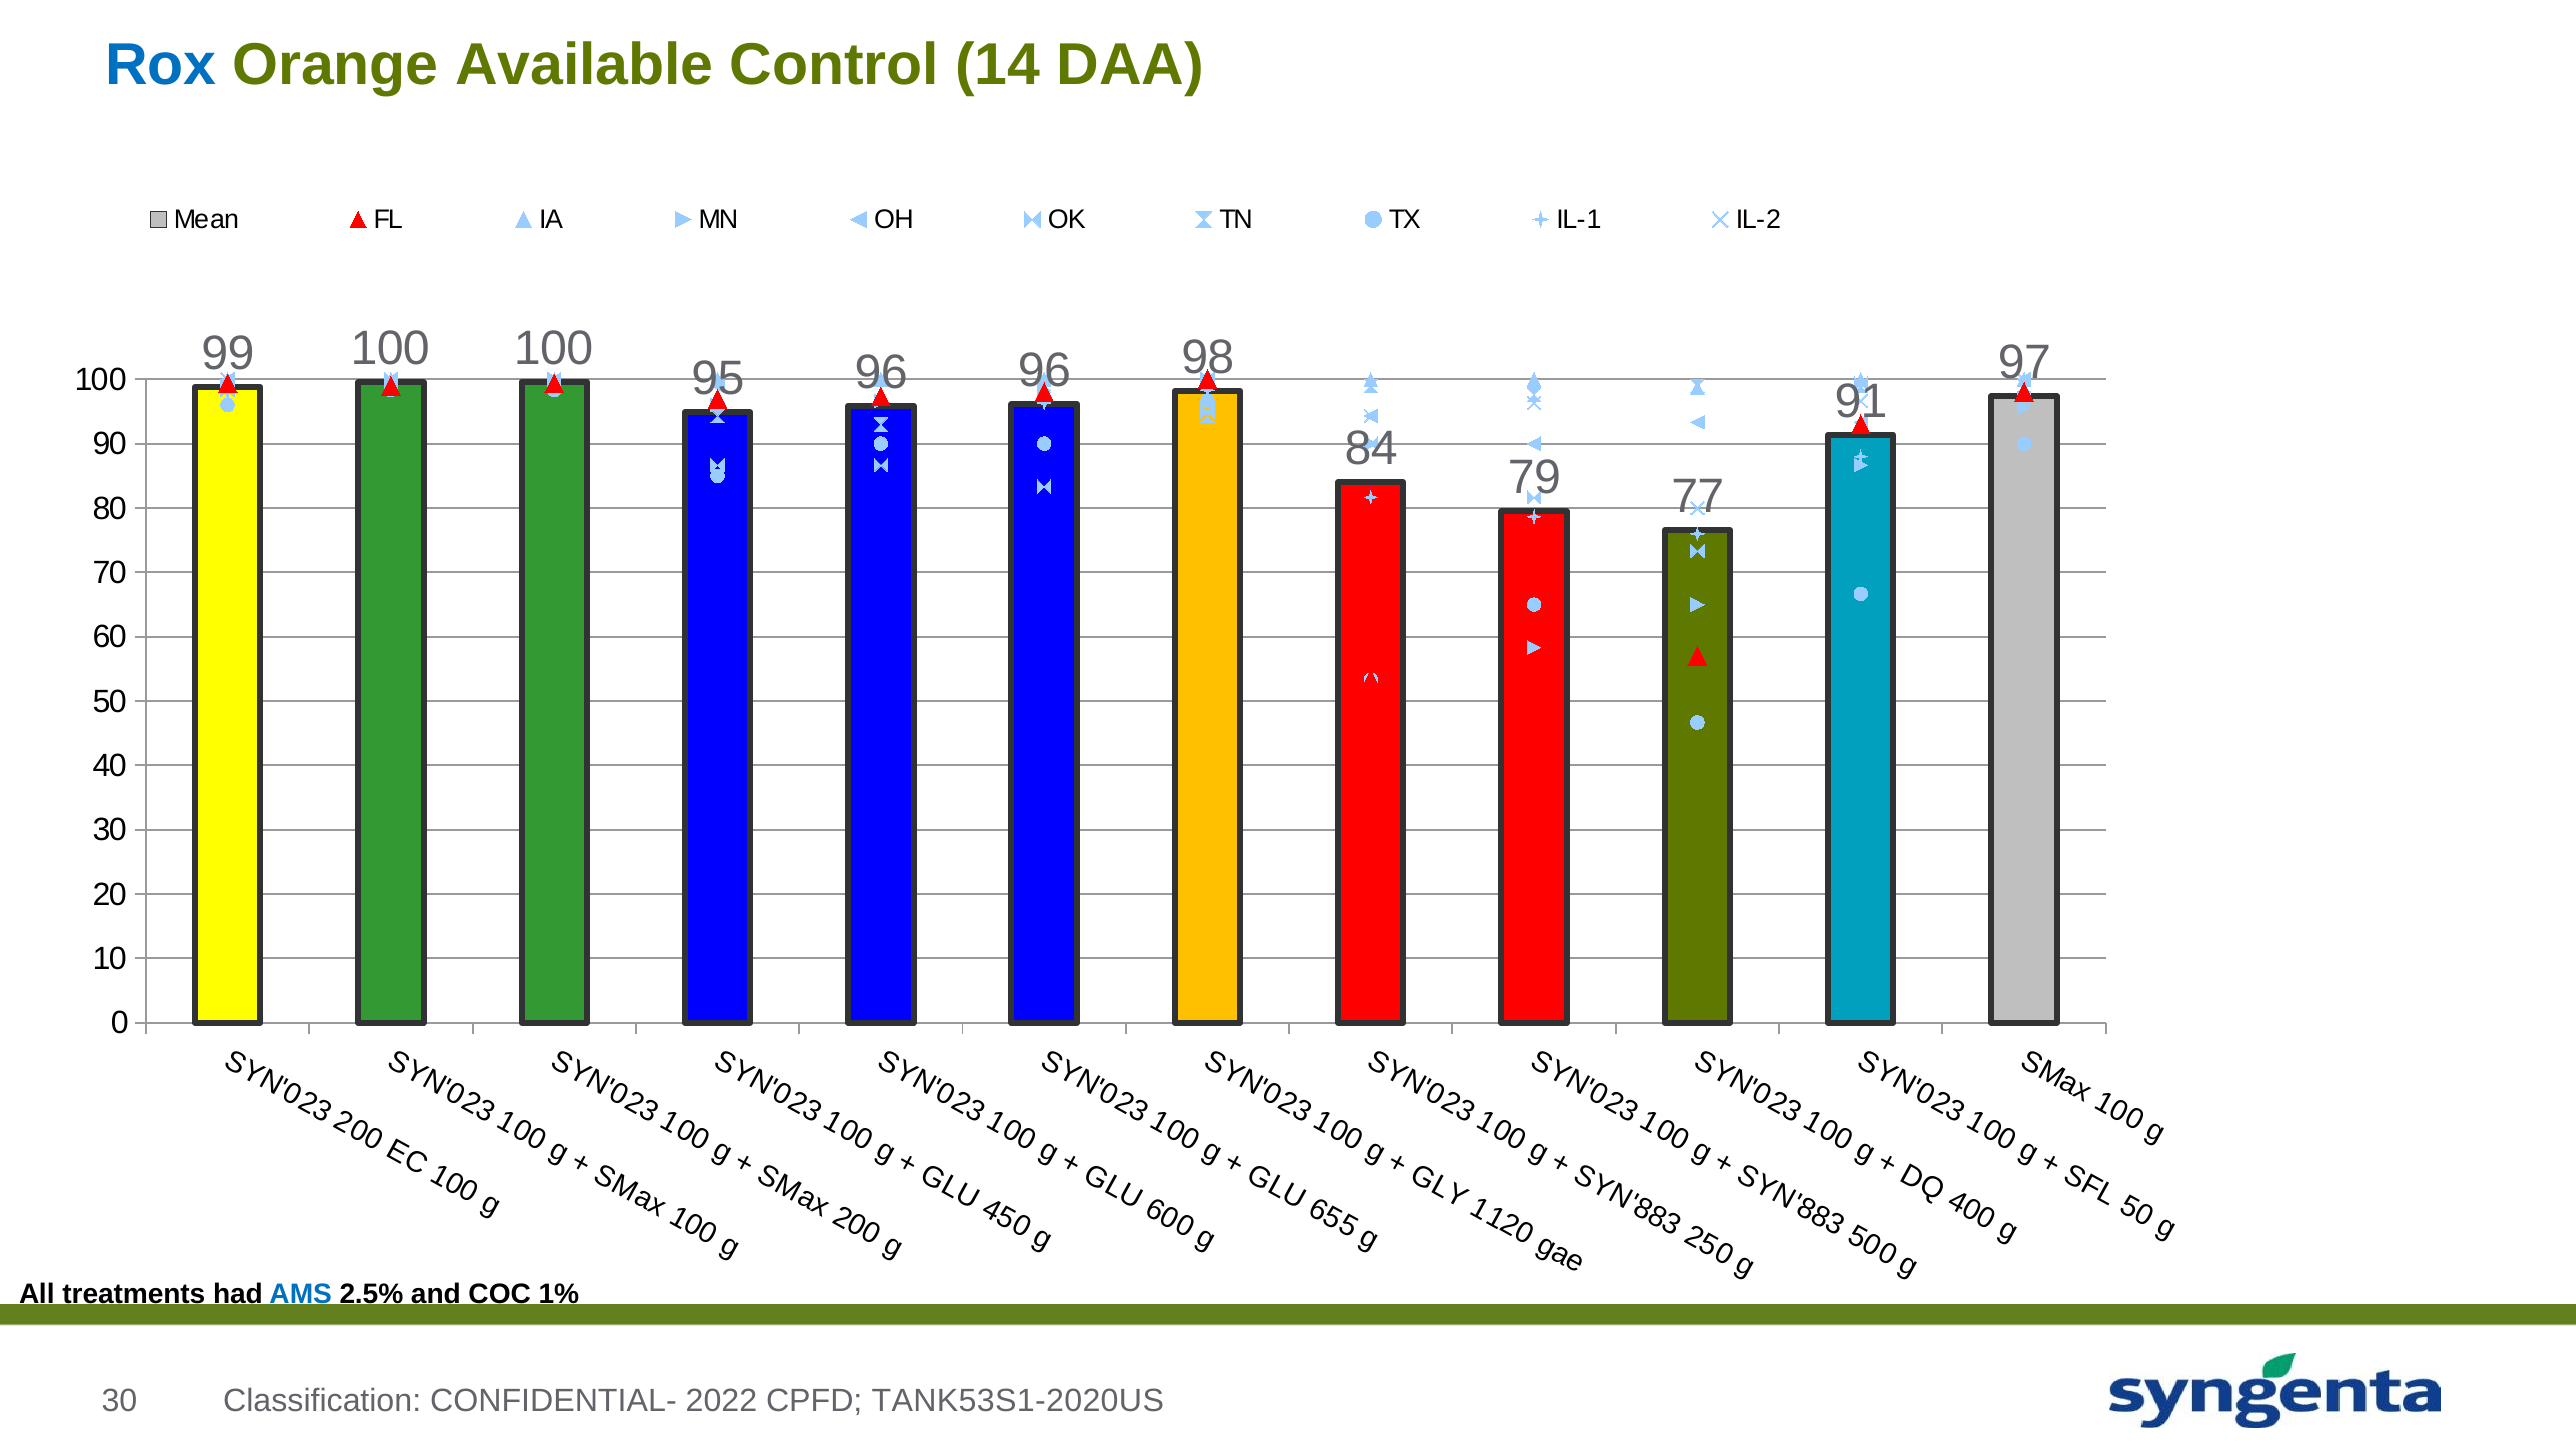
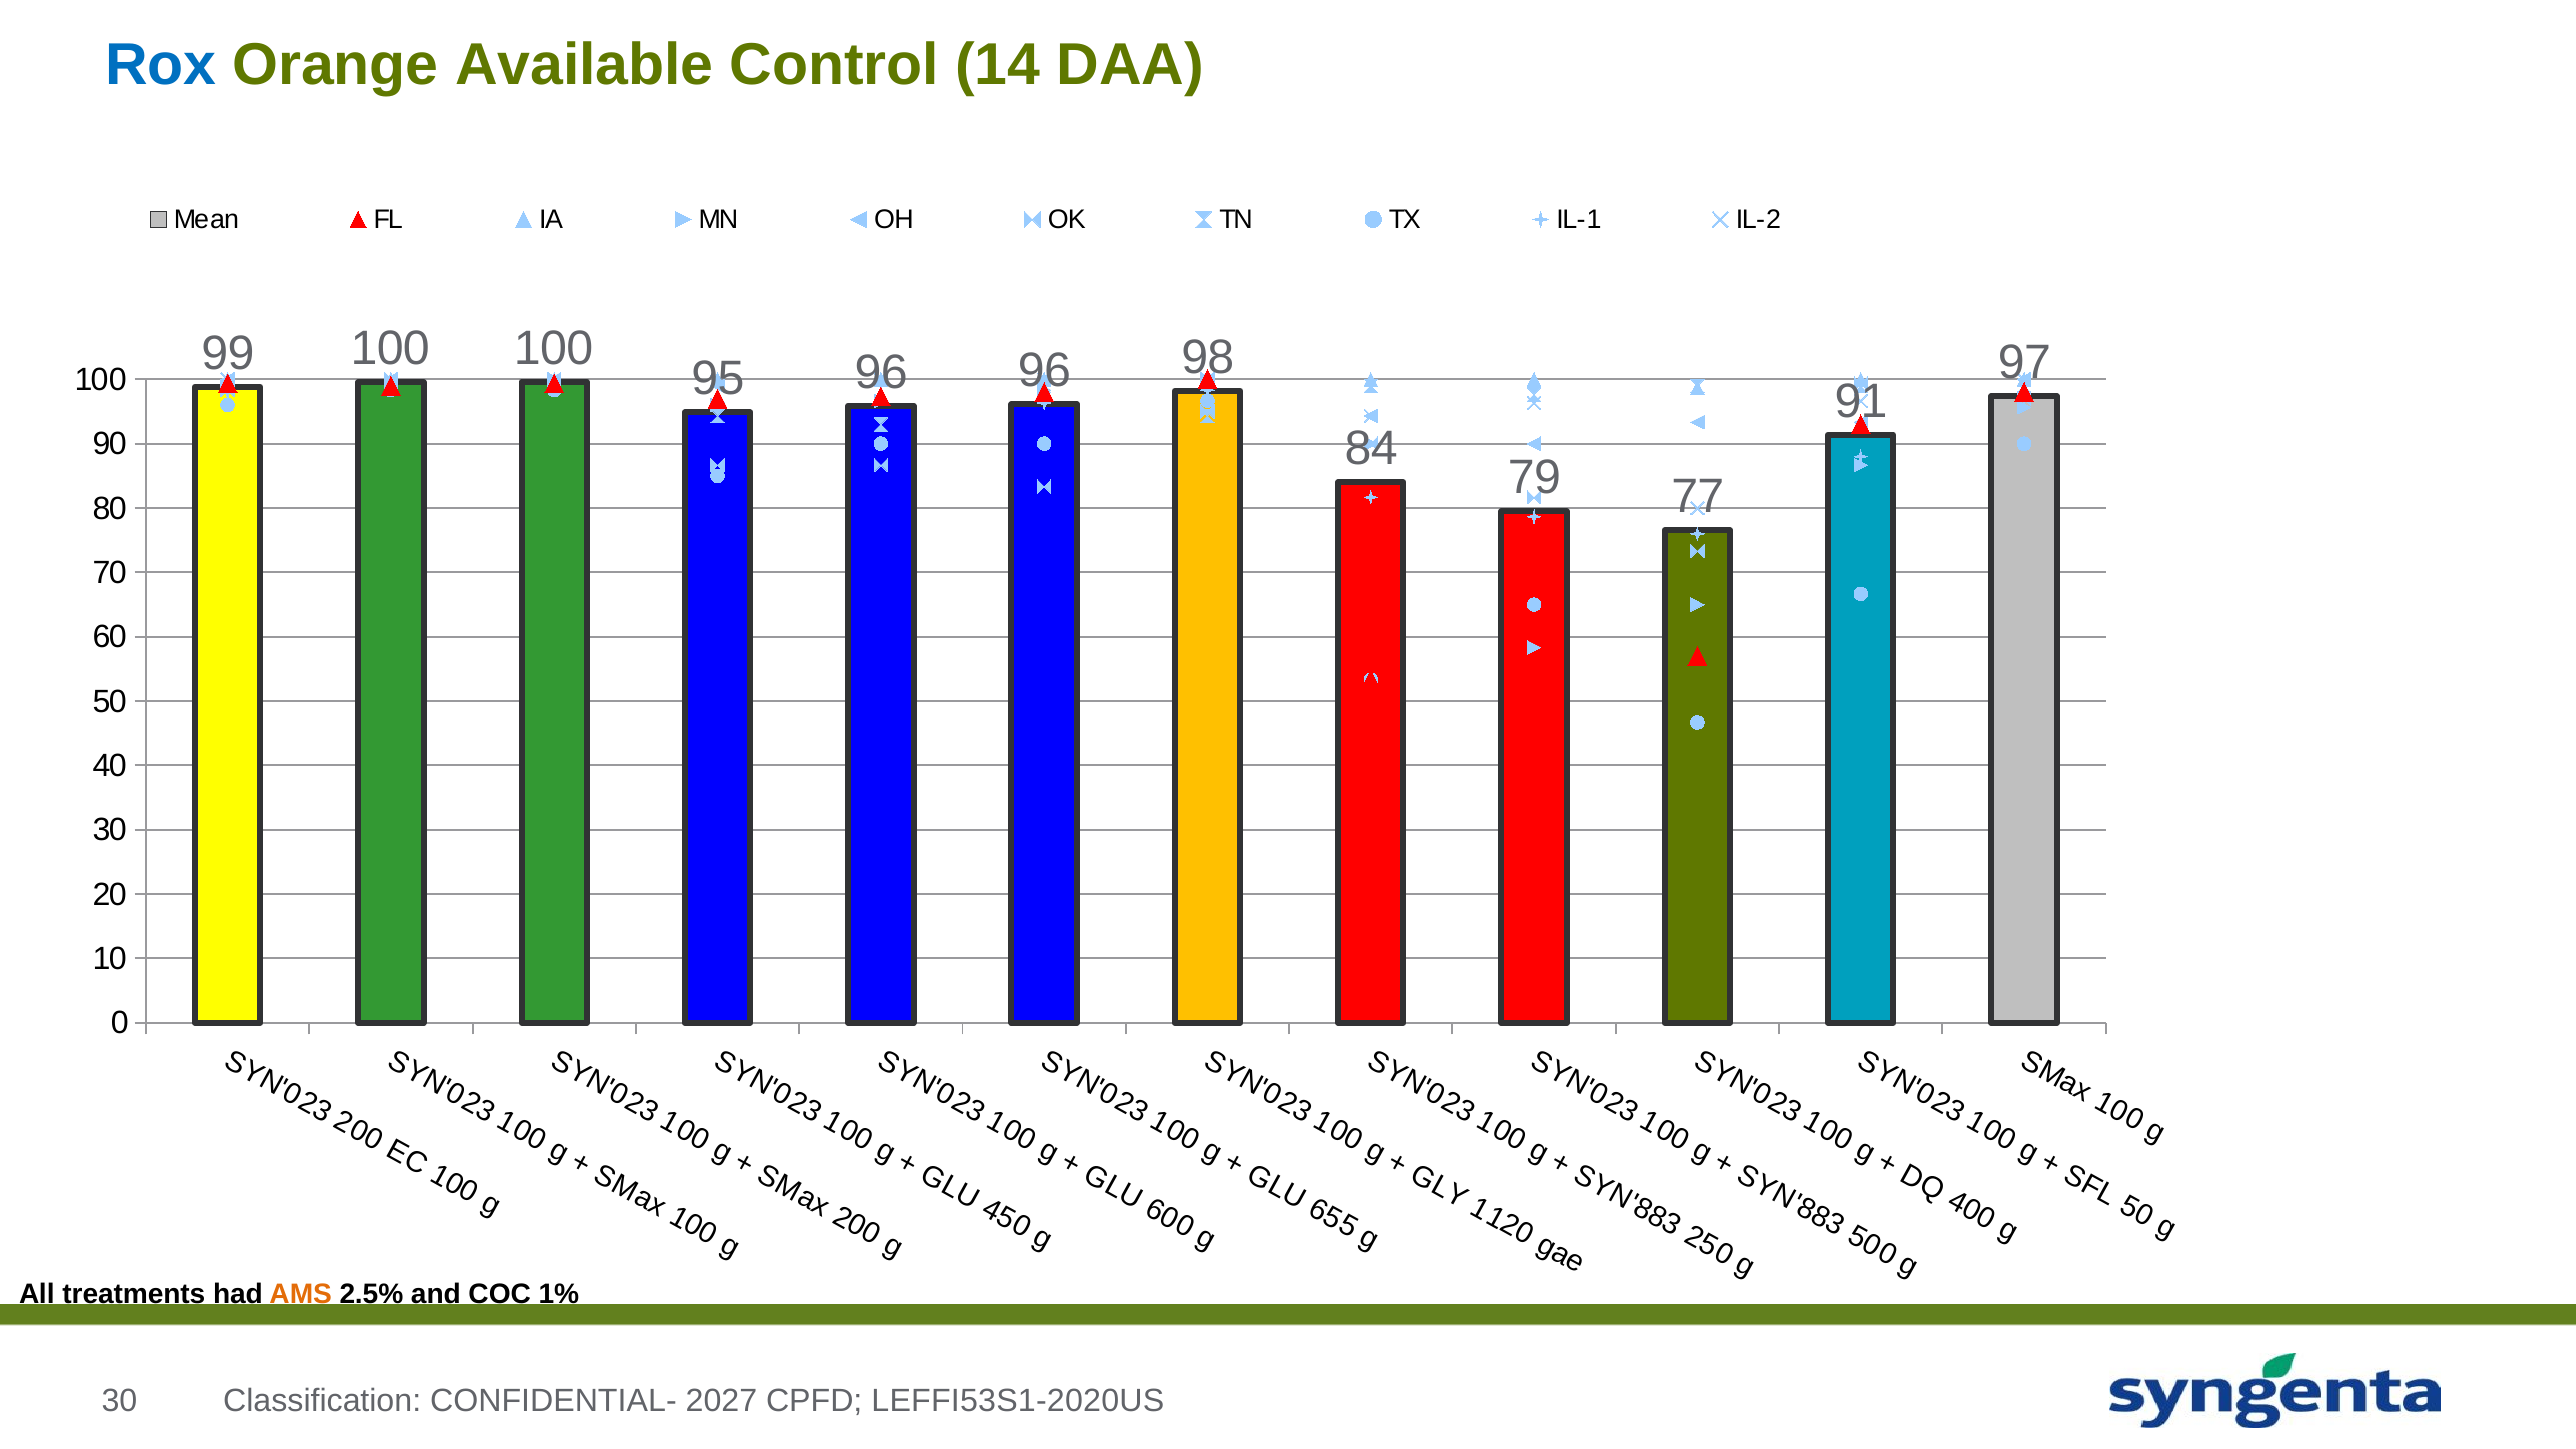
AMS colour: blue -> orange (301, 1294)
2022: 2022 -> 2027 (721, 1401)
TANK53S1-2020US: TANK53S1-2020US -> LEFFI53S1-2020US (1018, 1401)
